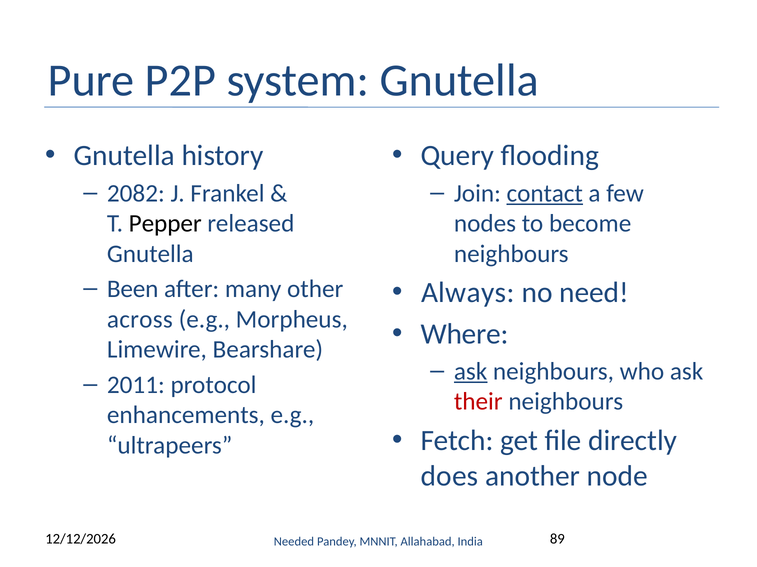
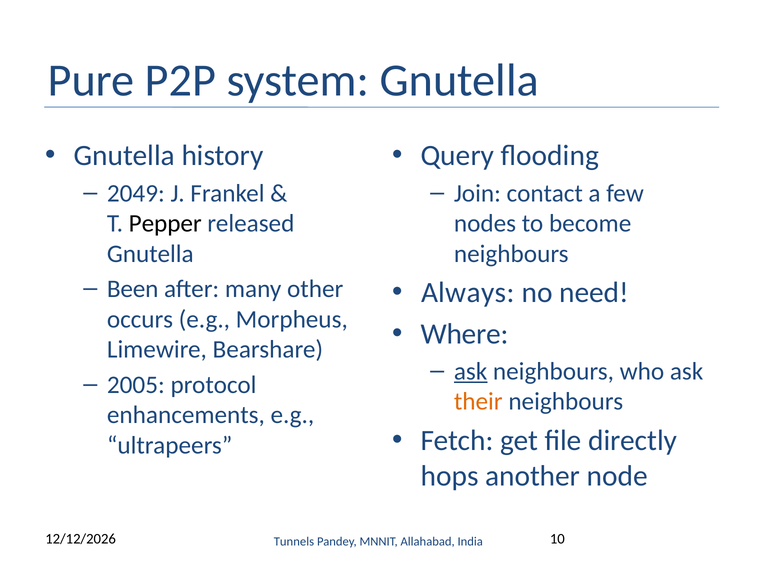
2082: 2082 -> 2049 (136, 194)
contact underline: present -> none (545, 194)
across: across -> occurs (140, 320)
2011: 2011 -> 2005 (136, 385)
their colour: red -> orange (478, 402)
does: does -> hops (450, 477)
Needed: Needed -> Tunnels (294, 542)
89: 89 -> 10 (557, 540)
